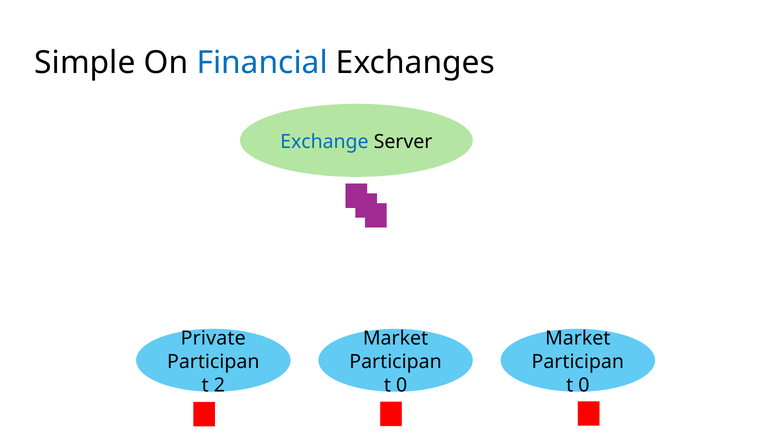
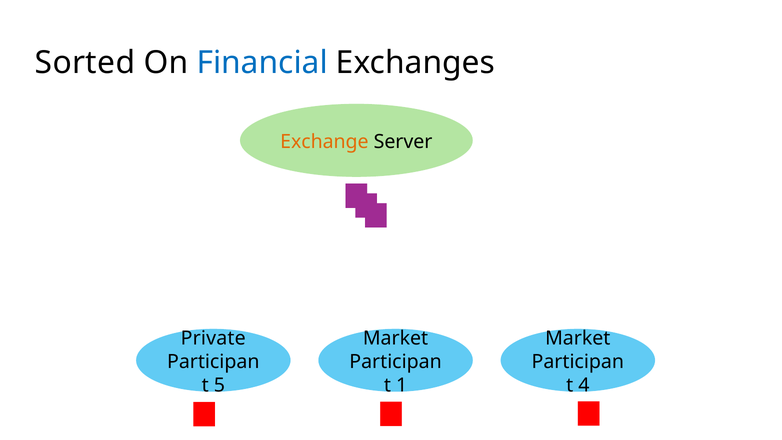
Simple: Simple -> Sorted (85, 63)
Exchange colour: blue -> orange (324, 142)
2: 2 -> 5 (219, 385)
0: 0 -> 1 (402, 385)
0: 0 -> 4 (584, 385)
